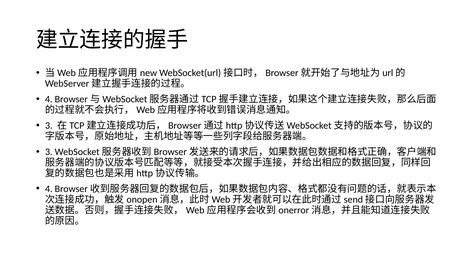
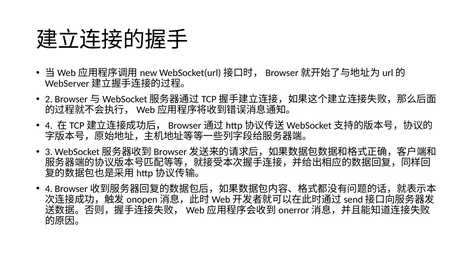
4: 4 -> 2 (49, 99)
3: 3 -> 4 (49, 125)
